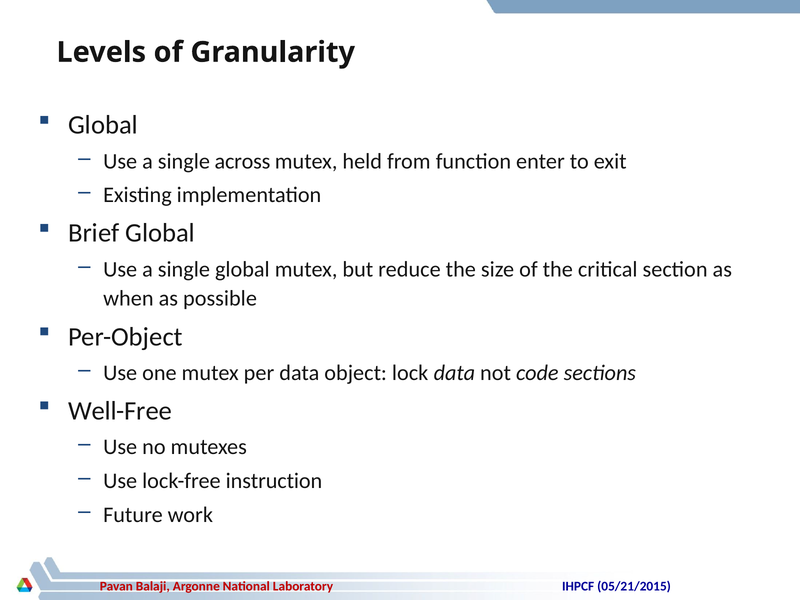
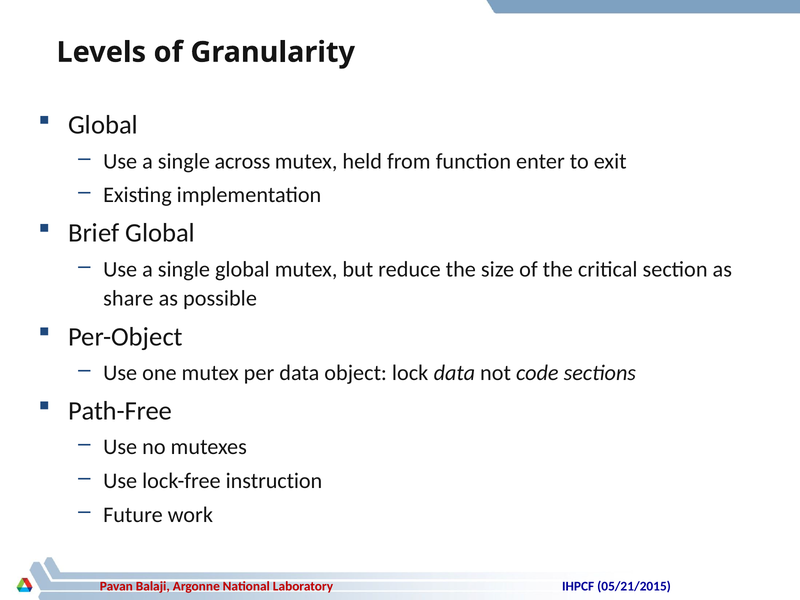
when: when -> share (128, 299)
Well-Free: Well-Free -> Path-Free (120, 411)
